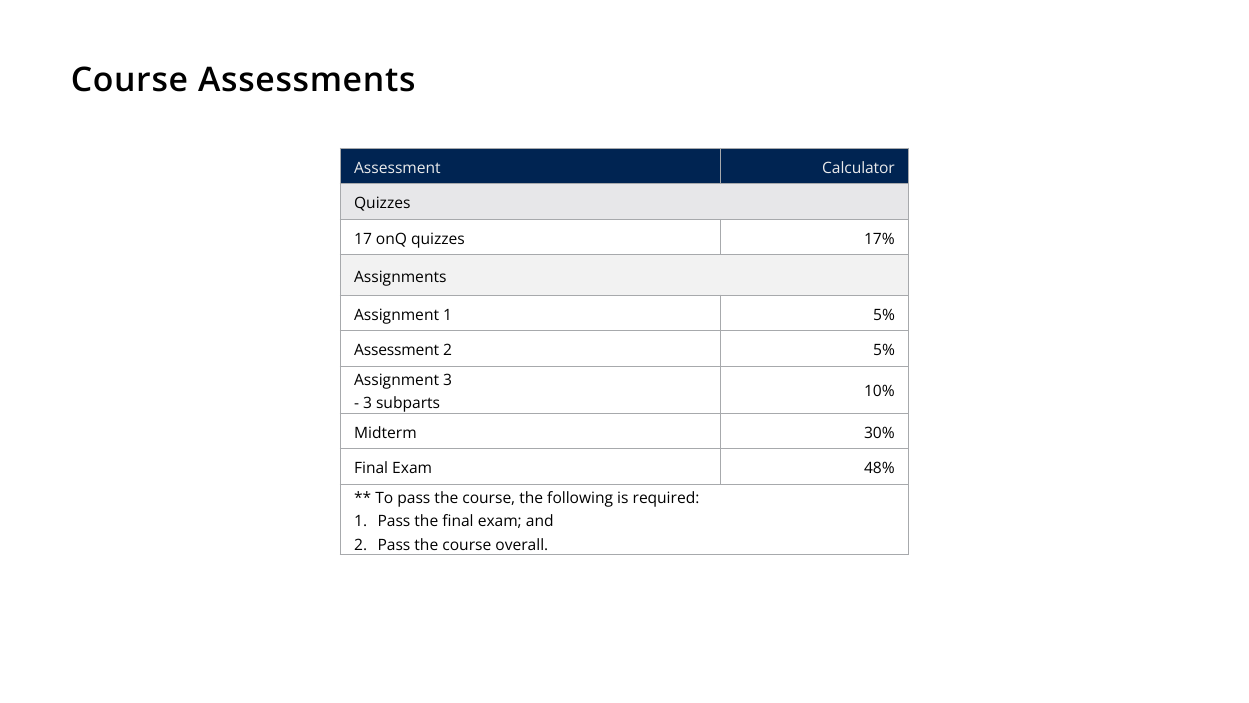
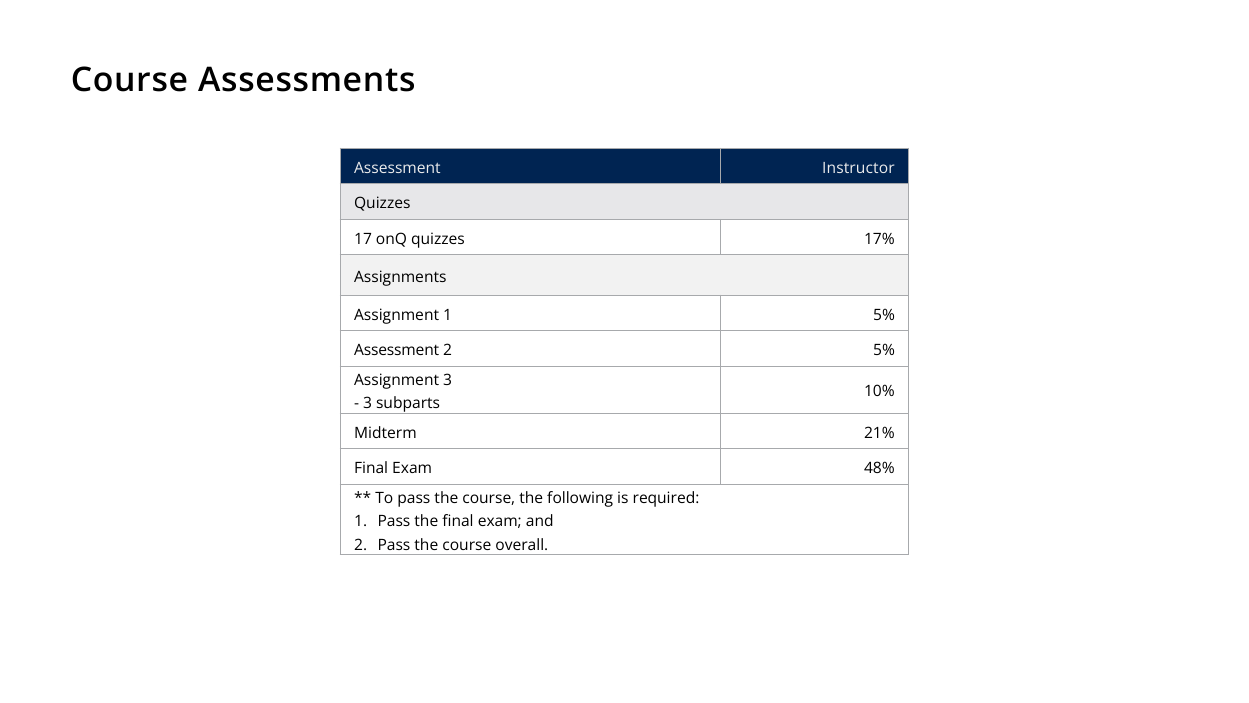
Calculator: Calculator -> Instructor (858, 168)
30%: 30% -> 21% (879, 433)
